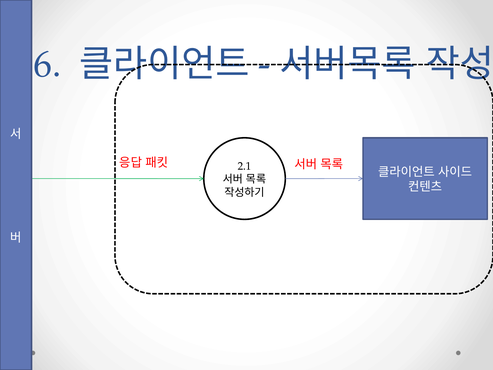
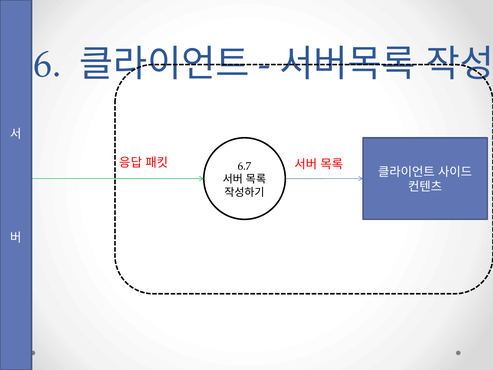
2.1: 2.1 -> 6.7 (245, 166)
